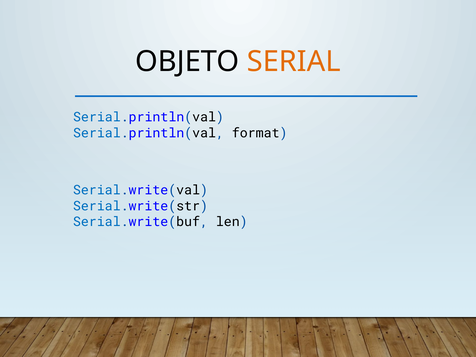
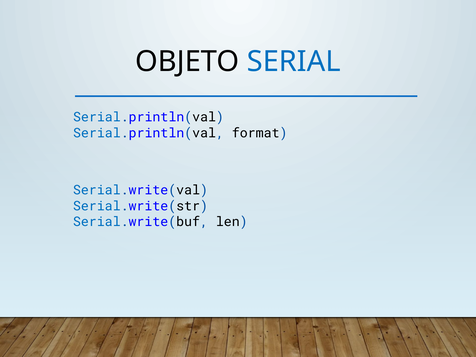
SERIAL colour: orange -> blue (294, 62)
